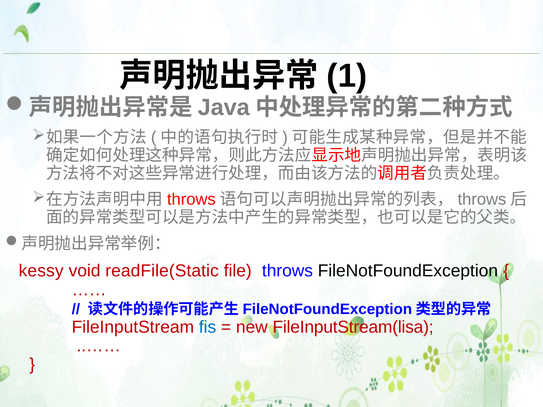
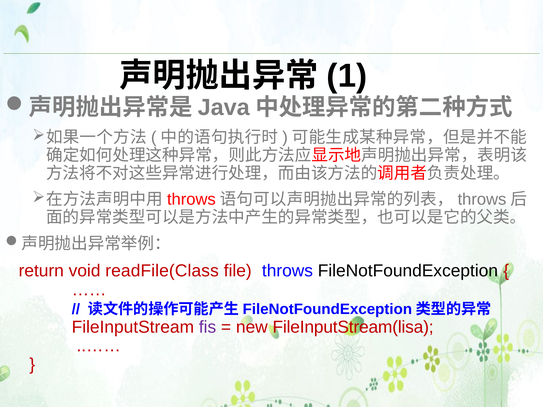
kessy: kessy -> return (41, 271)
readFile(Static: readFile(Static -> readFile(Class (162, 271)
fis colour: blue -> purple (208, 327)
